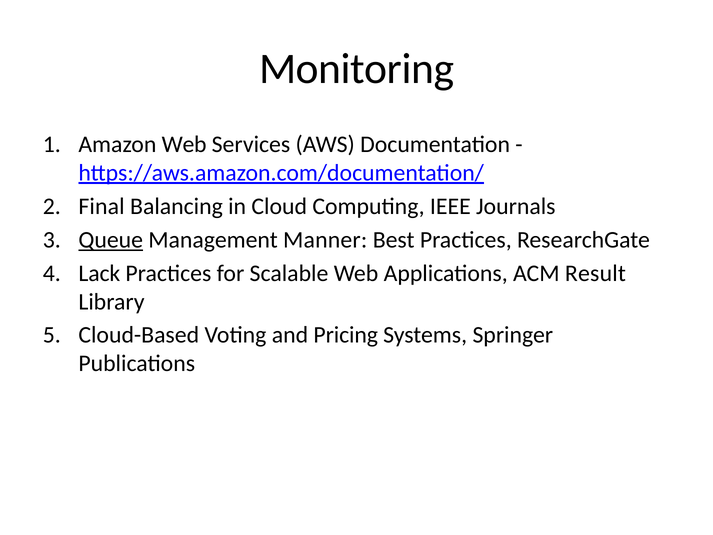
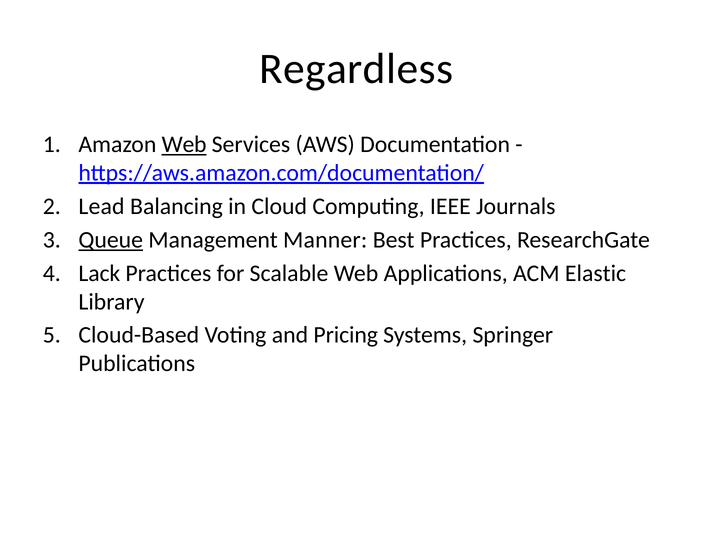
Monitoring: Monitoring -> Regardless (356, 69)
Web underline: none -> present (184, 144)
Final: Final -> Lead (102, 207)
Result: Result -> Elastic (596, 273)
